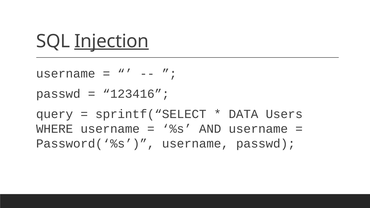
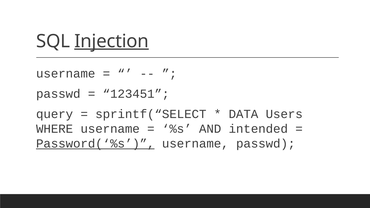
123416: 123416 -> 123451 (136, 94)
AND username: username -> intended (258, 129)
Password(‘%s underline: none -> present (95, 144)
